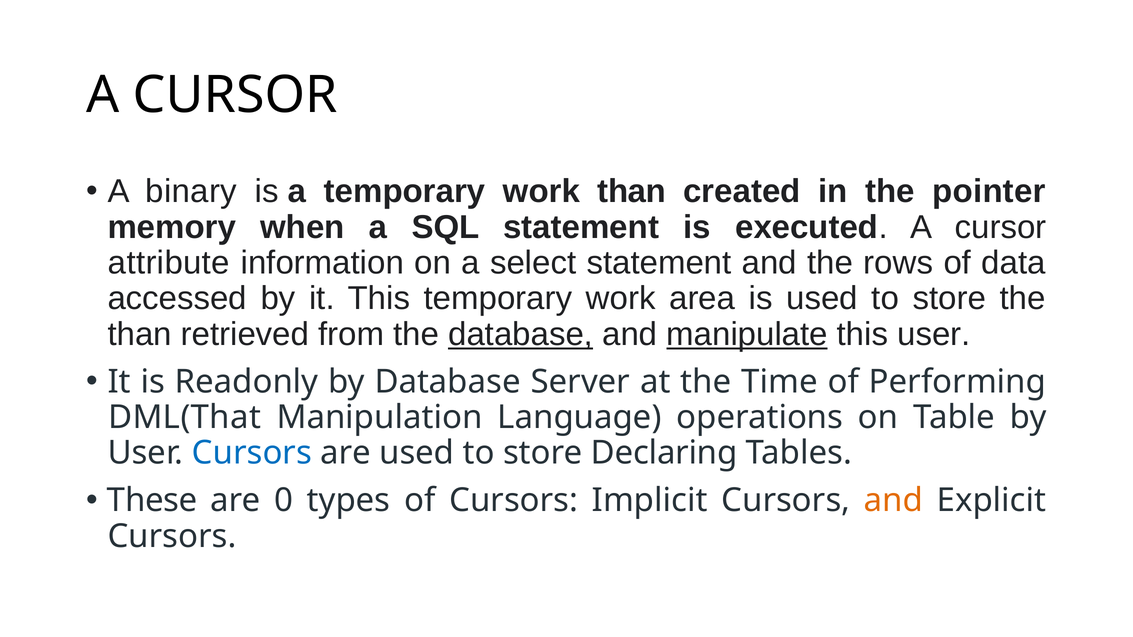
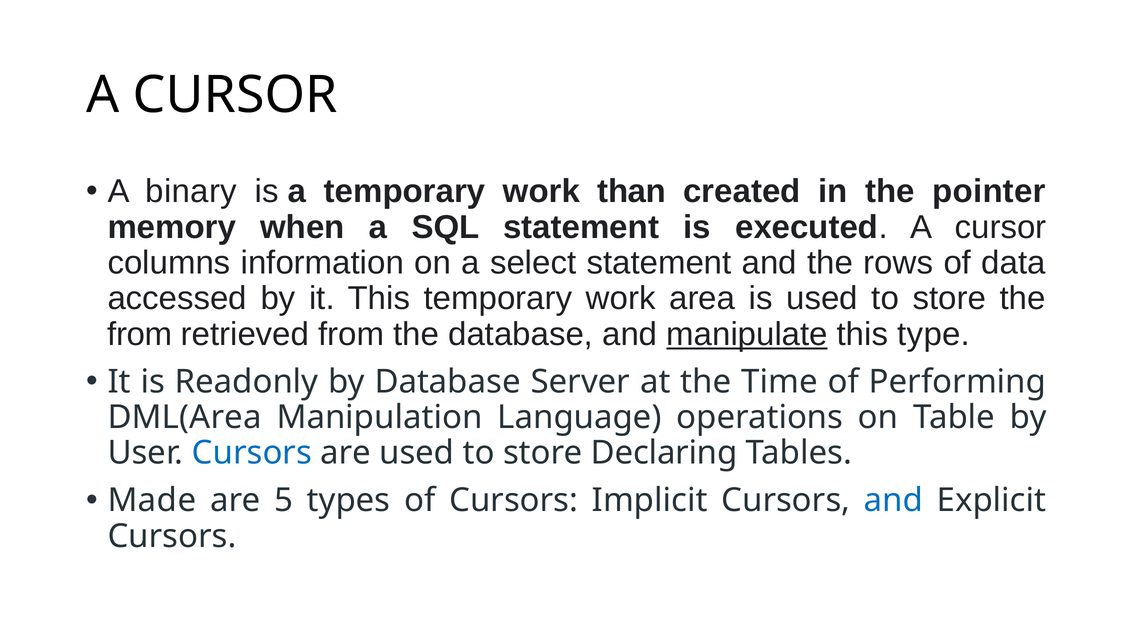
attribute: attribute -> columns (169, 263)
than: than -> from (140, 334)
database underline: present -> none (521, 334)
this user: user -> type (934, 334)
DML(That: DML(That -> DML(Area (185, 418)
These: These -> Made (152, 501)
0: 0 -> 5 (284, 501)
and colour: orange -> blue (894, 501)
